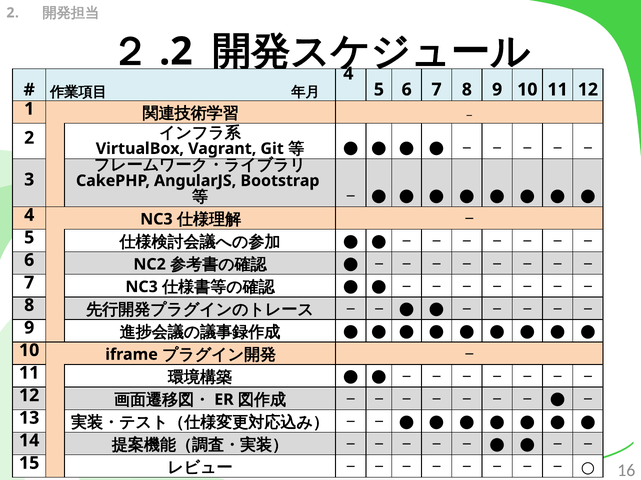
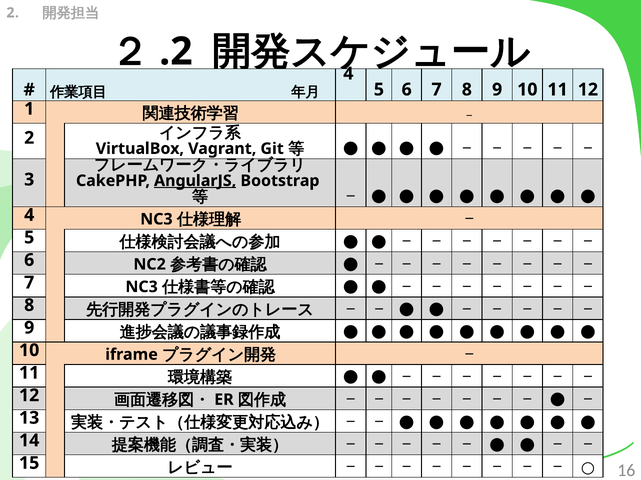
AngularJS underline: none -> present (195, 181)
